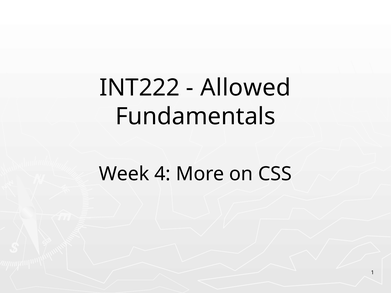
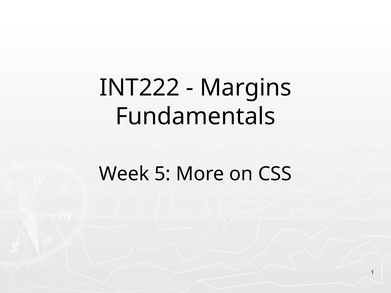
Allowed: Allowed -> Margins (246, 88)
4: 4 -> 5 (163, 174)
